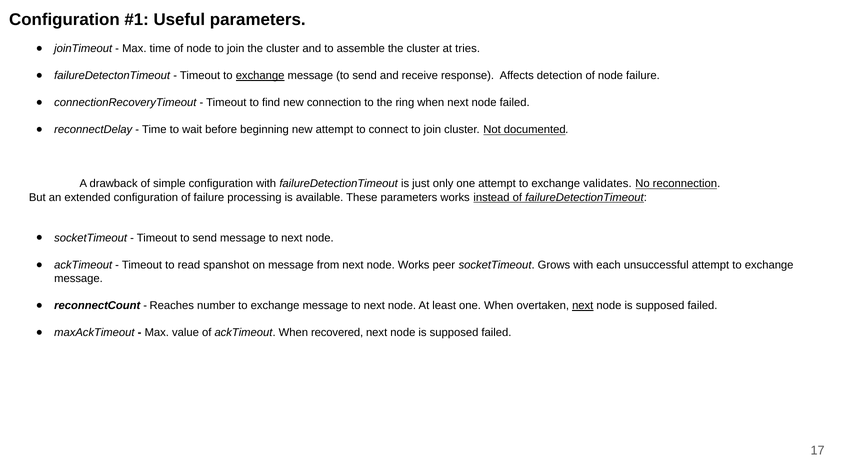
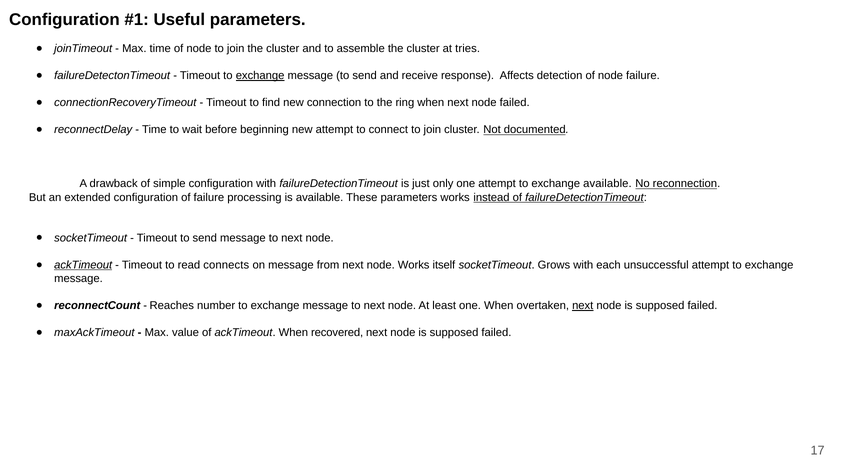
exchange validates: validates -> available (607, 184)
ackTimeout underline: none -> present (83, 265)
spanshot: spanshot -> connects (226, 265)
peer: peer -> itself (444, 265)
